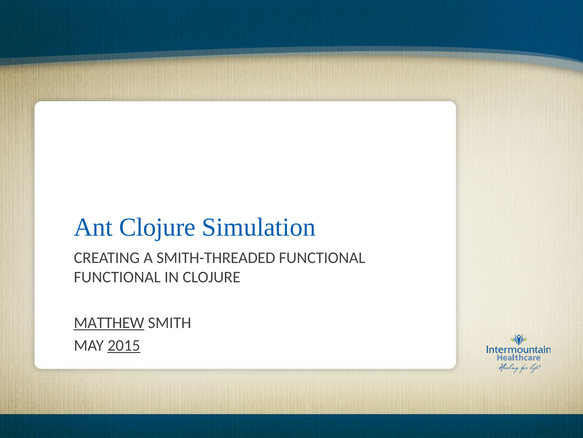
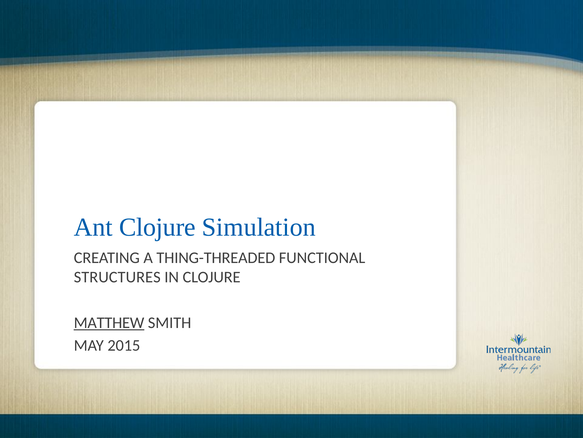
SMITH-THREADED: SMITH-THREADED -> THING-THREADED (216, 257)
FUNCTIONAL: FUNCTIONAL -> STRUCTURES (117, 277)
2015 underline: present -> none (124, 345)
